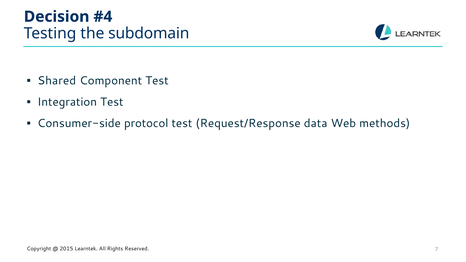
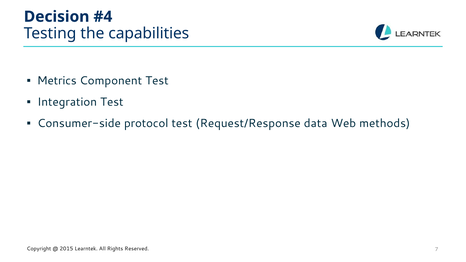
subdomain: subdomain -> capabilities (149, 33)
Shared: Shared -> Metrics (57, 81)
